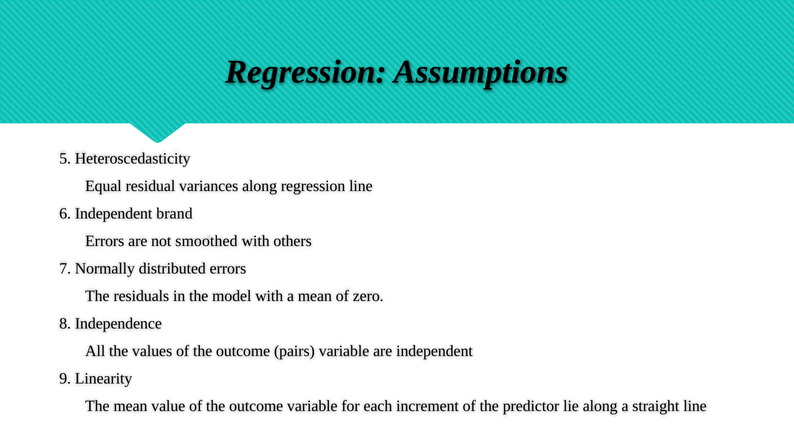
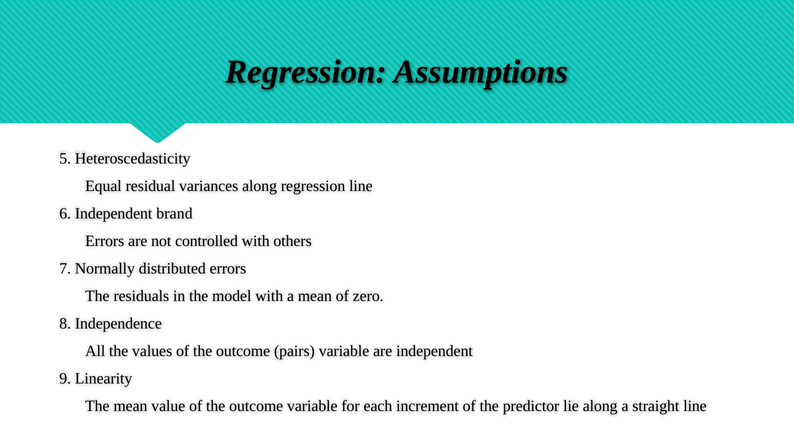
smoothed: smoothed -> controlled (207, 241)
